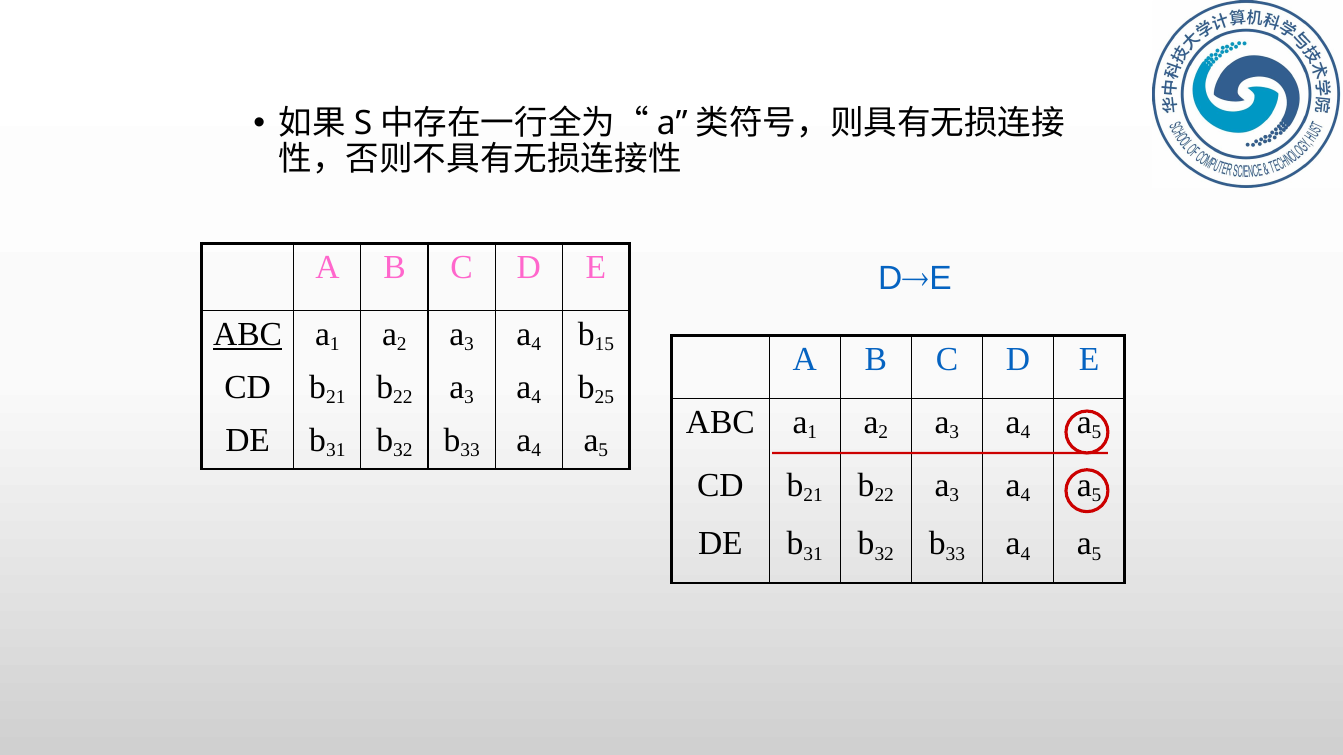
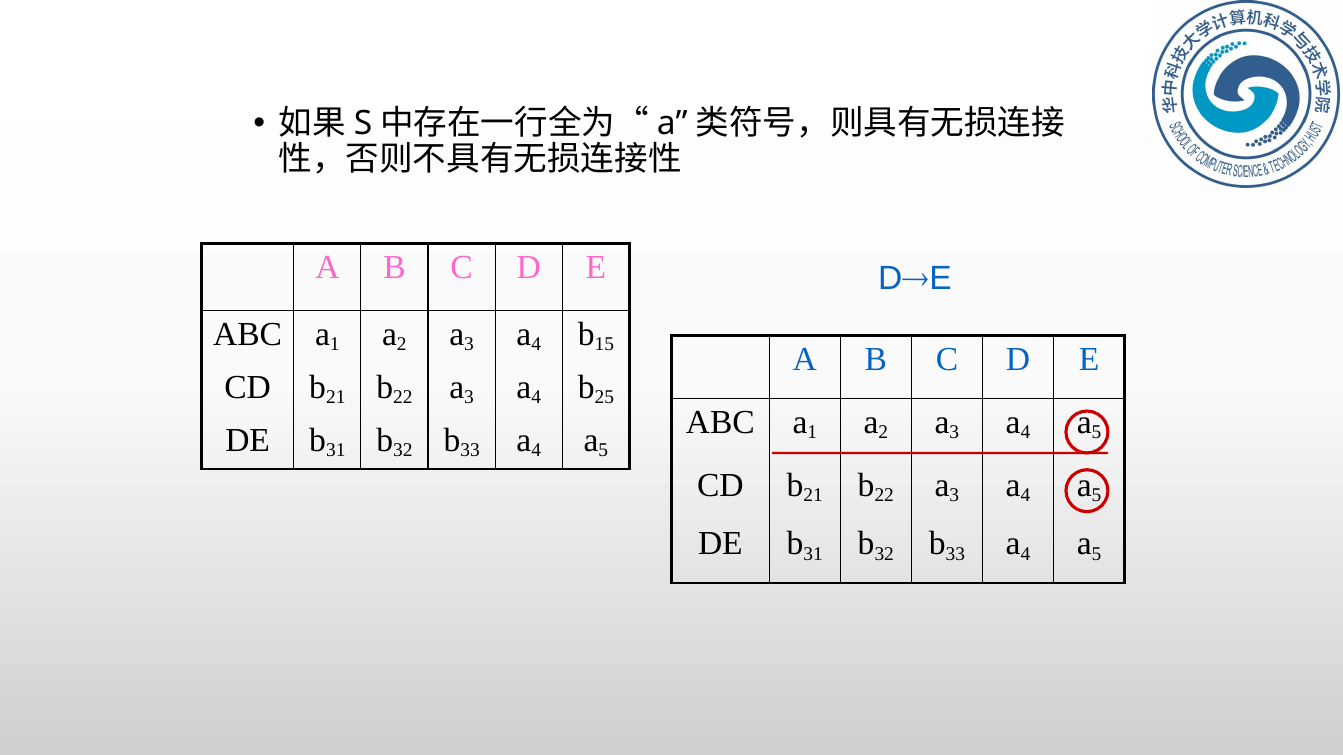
ABC underline: present -> none (248, 334)
